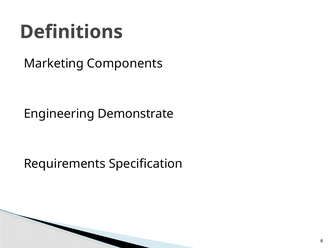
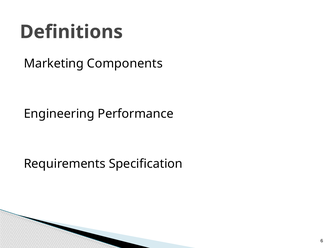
Demonstrate: Demonstrate -> Performance (136, 114)
